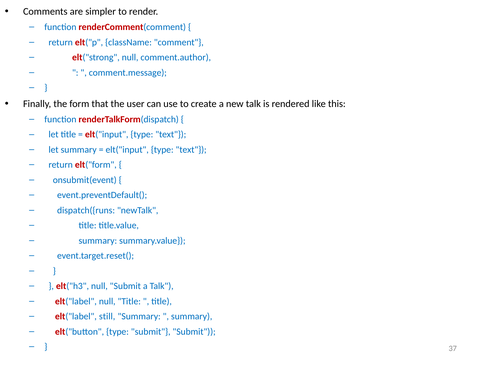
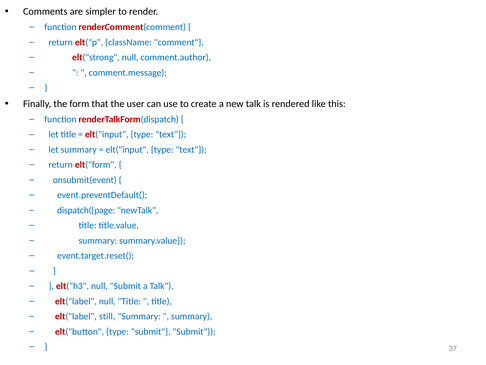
dispatch({runs: dispatch({runs -> dispatch({page (86, 210)
